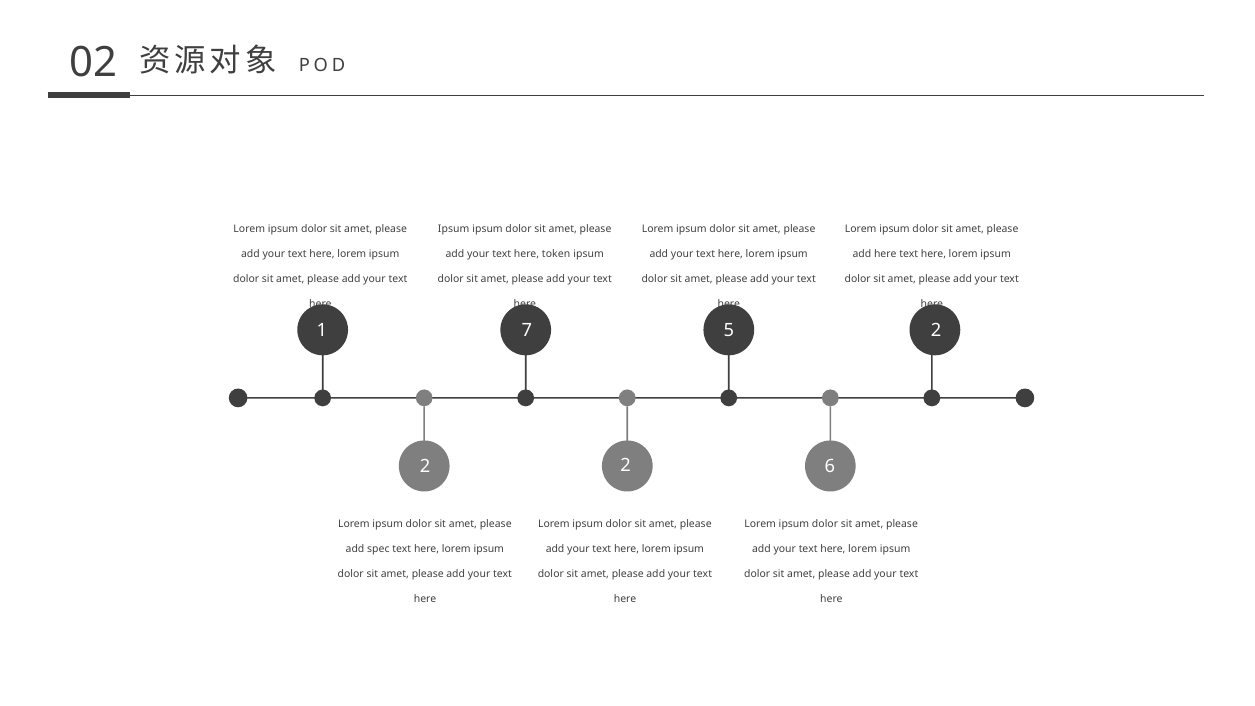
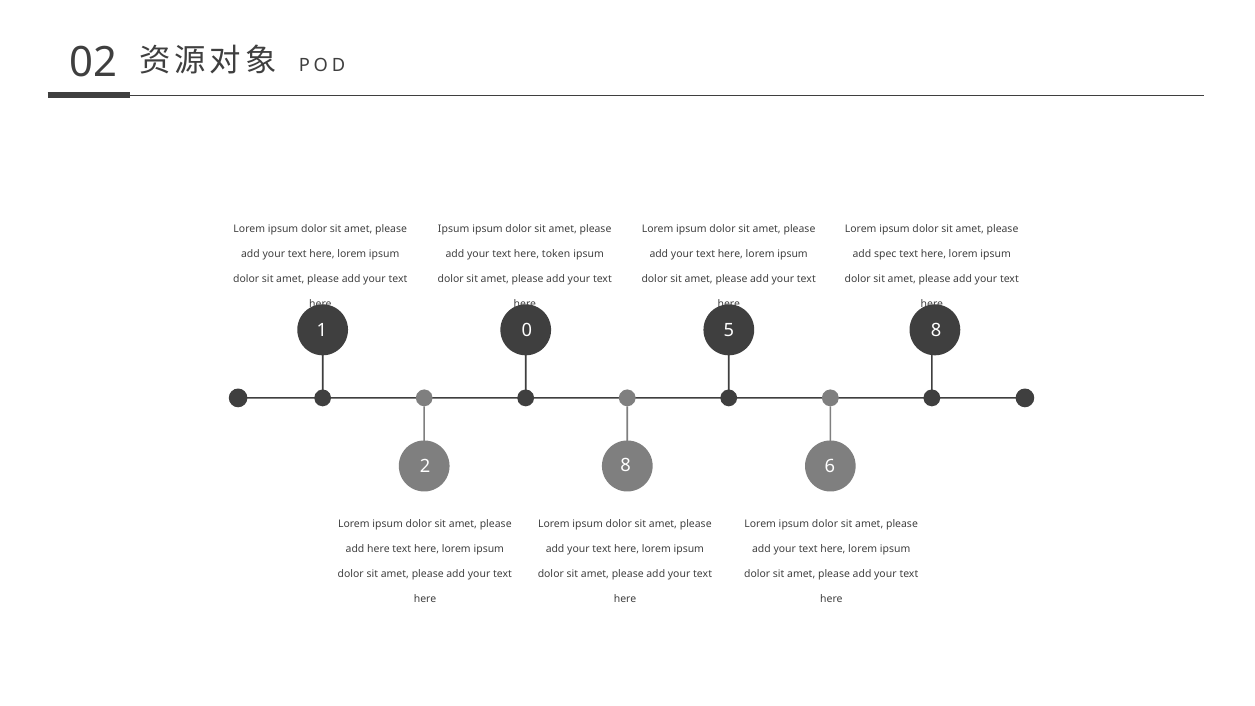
add here: here -> spec (885, 254)
7: 7 -> 0 (527, 331)
5 2: 2 -> 8 (936, 331)
2: 2 -> 8 (626, 466)
add spec: spec -> here (378, 549)
